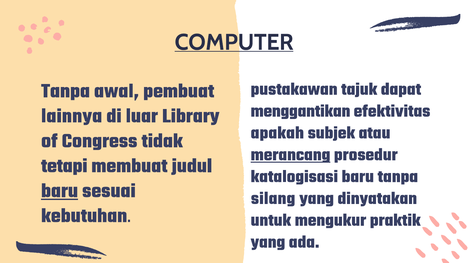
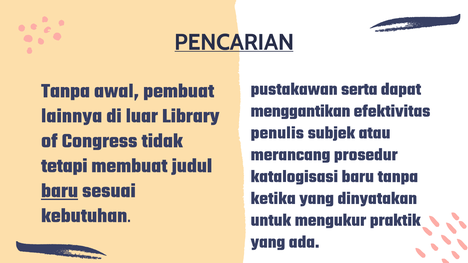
COMPUTER: COMPUTER -> PENCARIAN (234, 42)
tajuk: tajuk -> serta (359, 89)
apakah: apakah -> penulis (277, 133)
merancang underline: present -> none (290, 154)
silang: silang -> ketika (273, 198)
